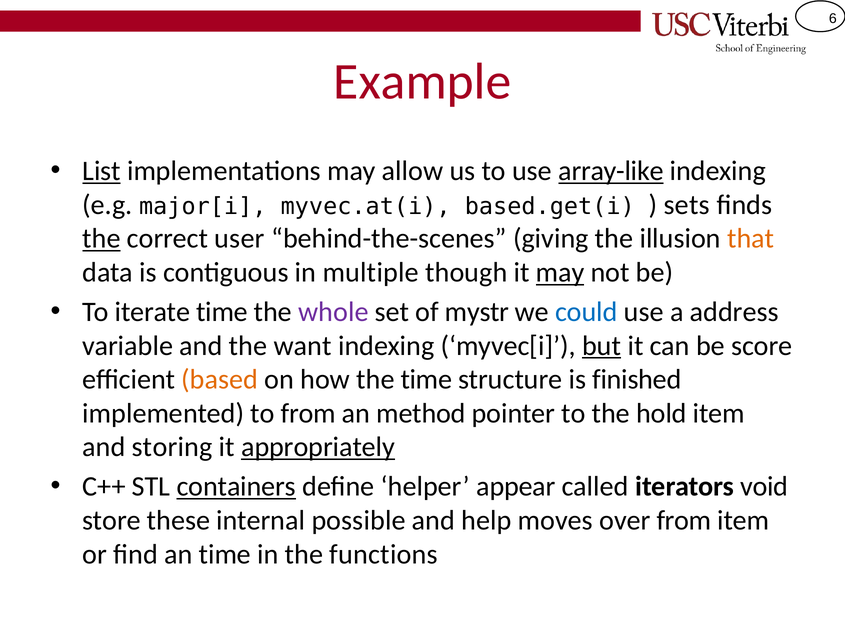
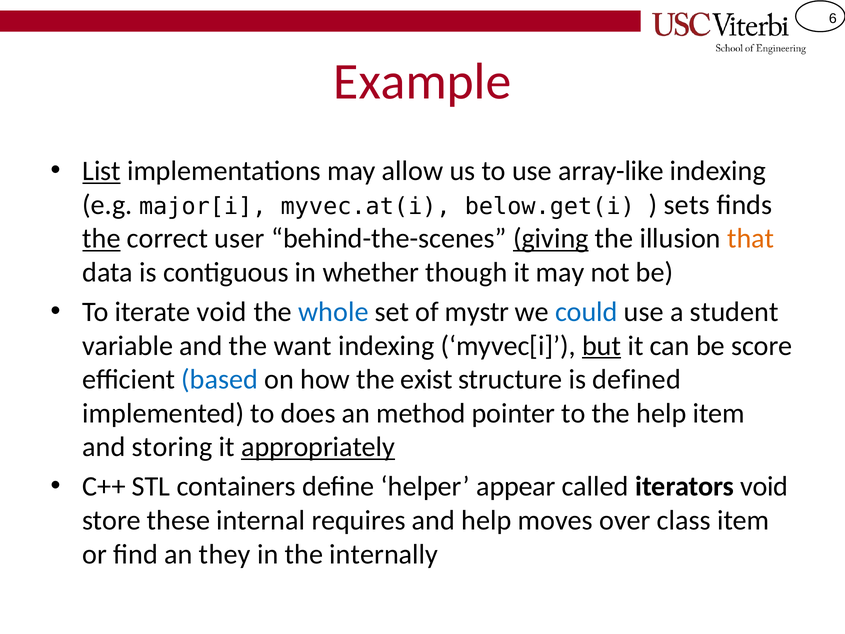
array-like underline: present -> none (611, 171)
based.get(i: based.get(i -> below.get(i (550, 206)
giving underline: none -> present (551, 239)
multiple: multiple -> whether (371, 272)
may underline: present -> none (560, 272)
iterate time: time -> void (222, 312)
whole colour: purple -> blue (333, 312)
address: address -> student (734, 312)
based colour: orange -> blue (220, 379)
the time: time -> exist (426, 379)
finished: finished -> defined (637, 379)
to from: from -> does (308, 413)
the hold: hold -> help (661, 413)
containers underline: present -> none (236, 486)
possible: possible -> requires (359, 520)
over from: from -> class (684, 520)
an time: time -> they (225, 554)
functions: functions -> internally (384, 554)
